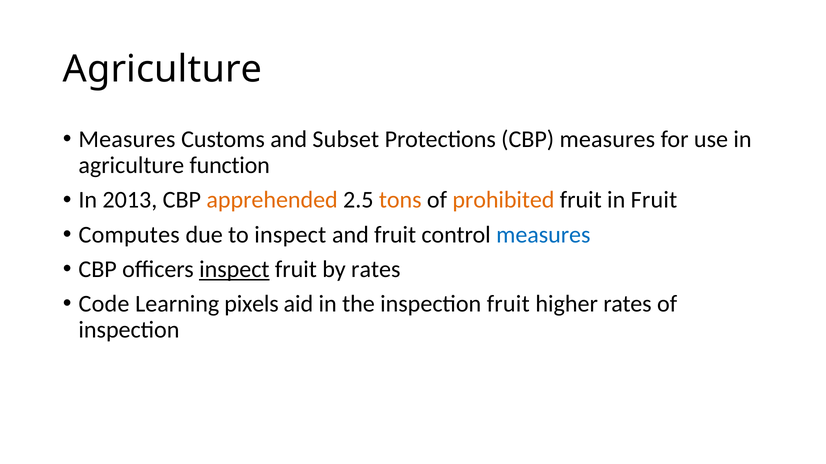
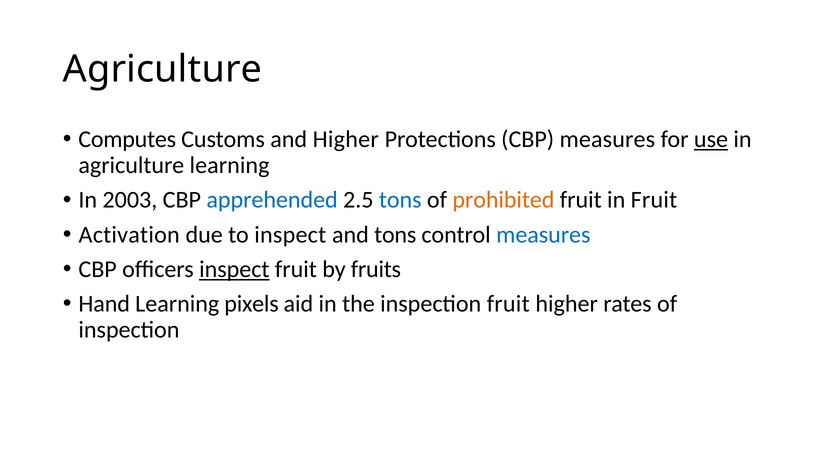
Measures: Measures -> Computes (127, 140)
and Subset: Subset -> Higher (346, 140)
use underline: none -> present (711, 140)
agriculture function: function -> learning (230, 166)
2013: 2013 -> 2003 (130, 200)
apprehended colour: orange -> blue (272, 200)
tons colour: orange -> blue (400, 200)
Computes: Computes -> Activation (129, 235)
and fruit: fruit -> tons (395, 235)
by rates: rates -> fruits (376, 270)
Code: Code -> Hand (104, 304)
